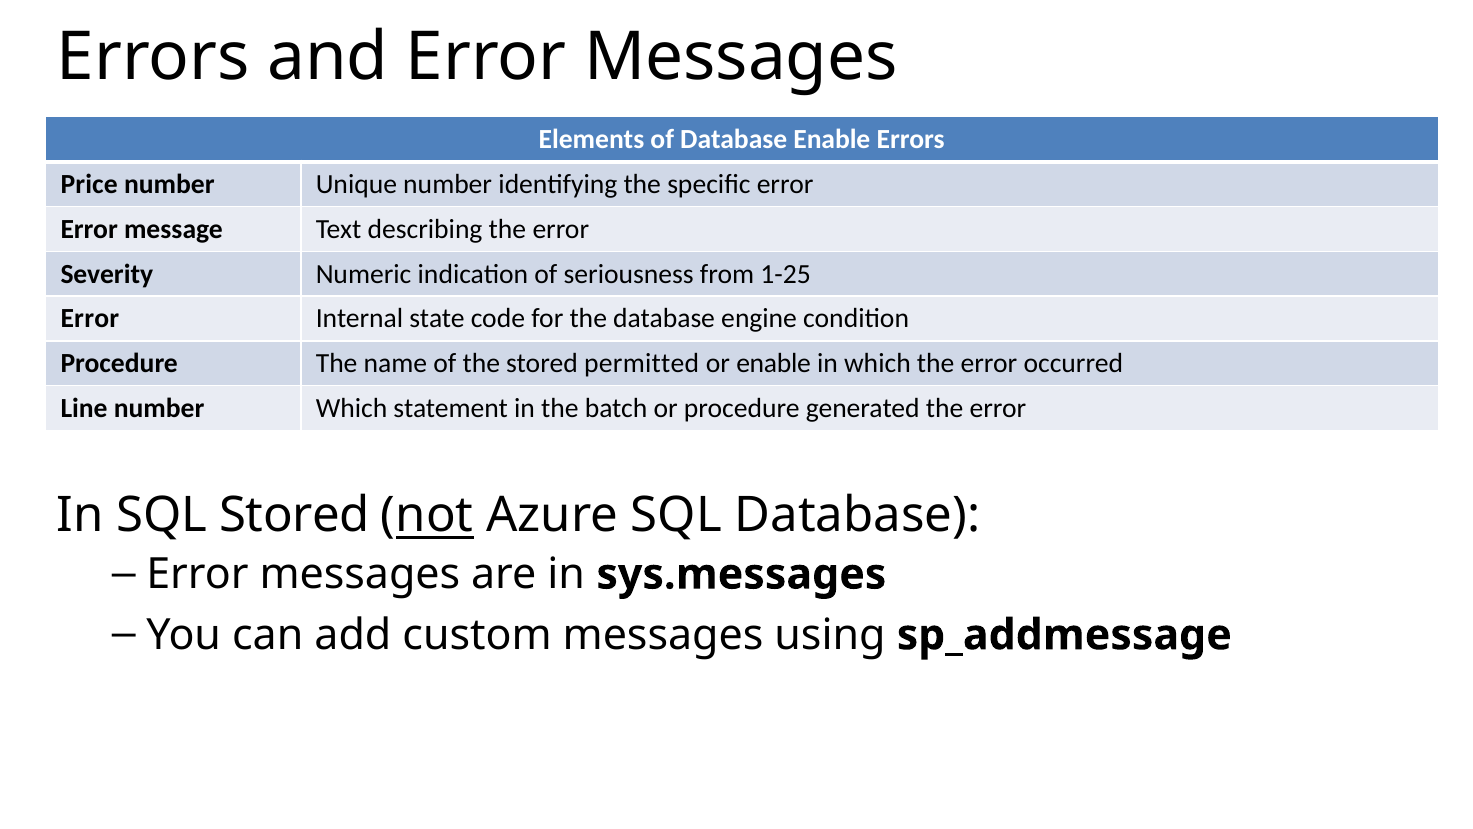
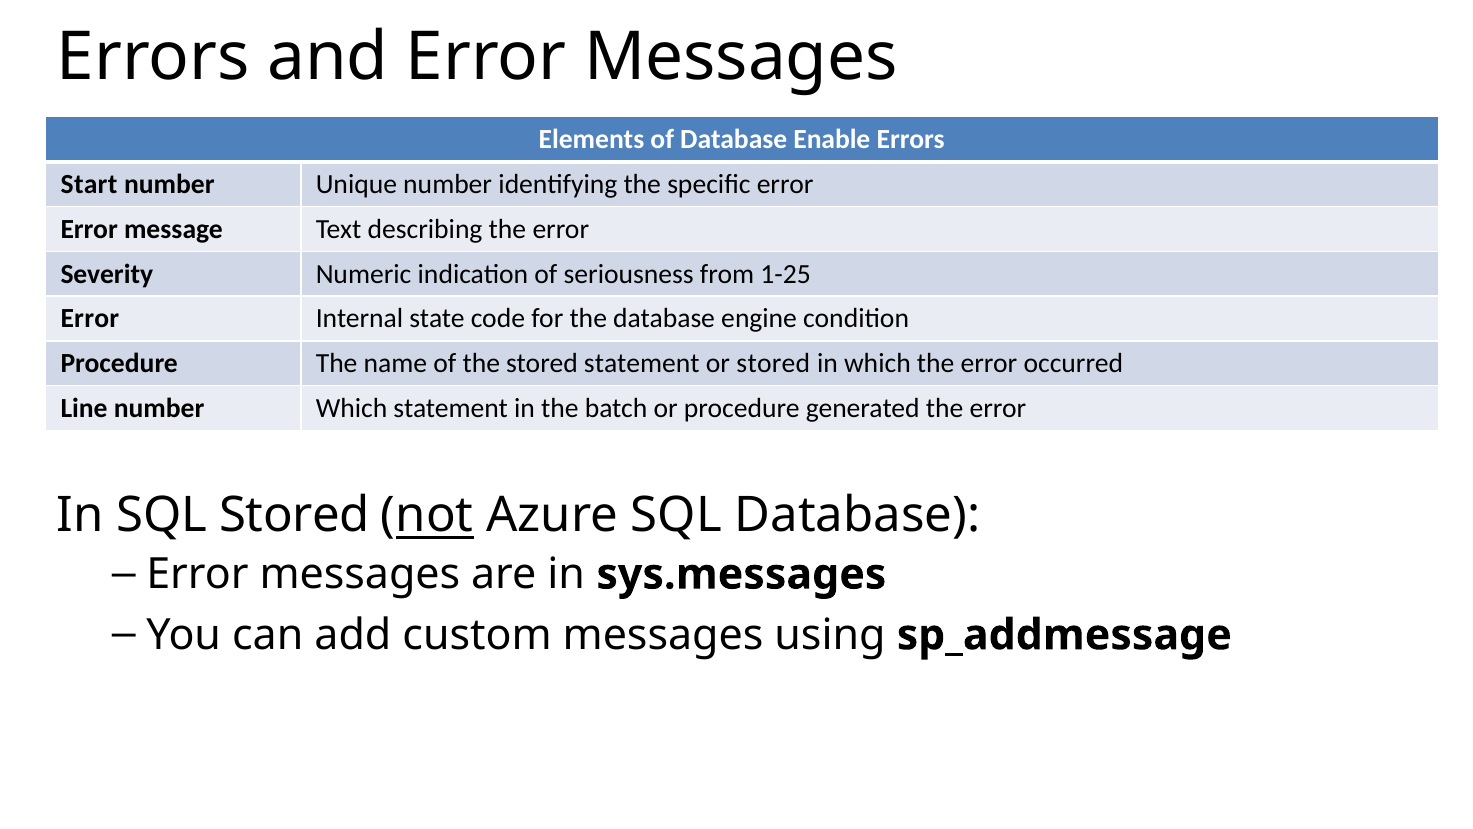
Price: Price -> Start (89, 184)
stored permitted: permitted -> statement (642, 363)
or enable: enable -> stored (773, 363)
